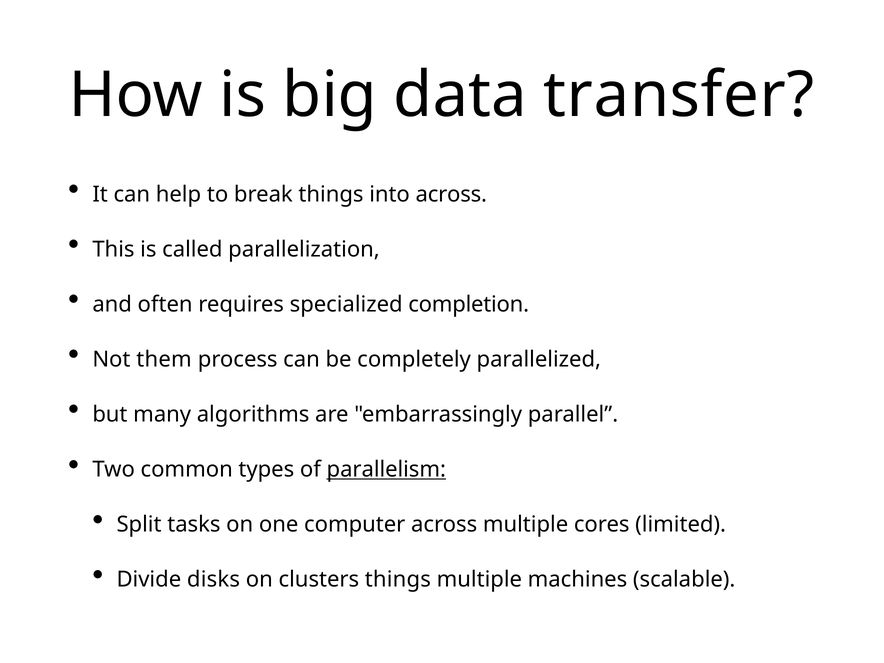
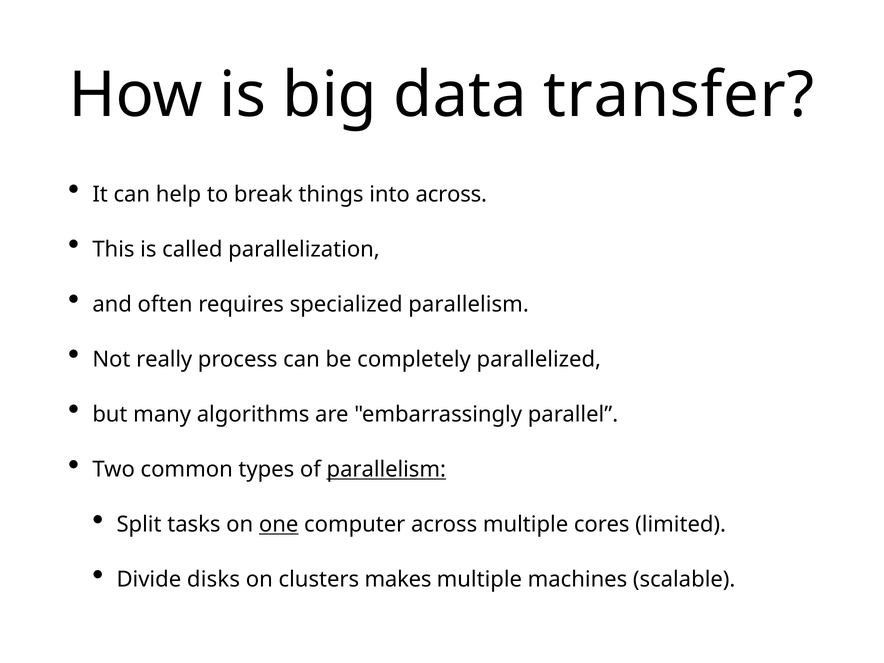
specialized completion: completion -> parallelism (469, 304)
them: them -> really (164, 359)
one underline: none -> present (279, 524)
clusters things: things -> makes (398, 579)
